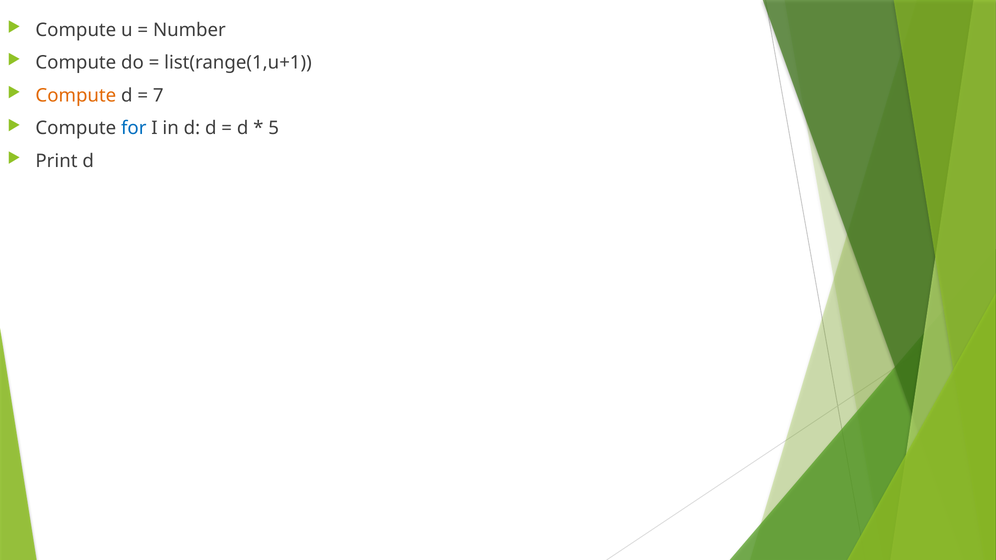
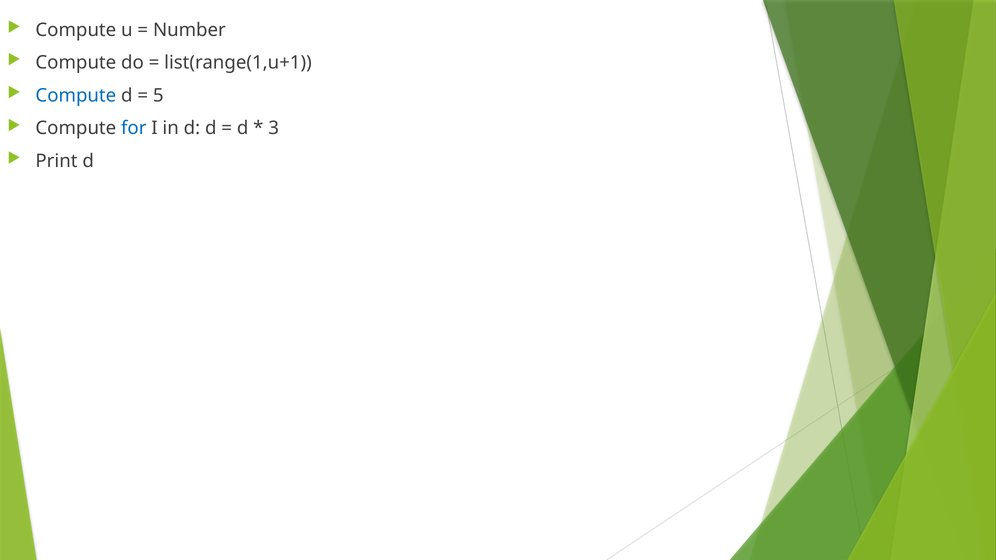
Compute colour: orange -> blue (76, 96)
7: 7 -> 5 (158, 96)
5: 5 -> 3 (274, 128)
